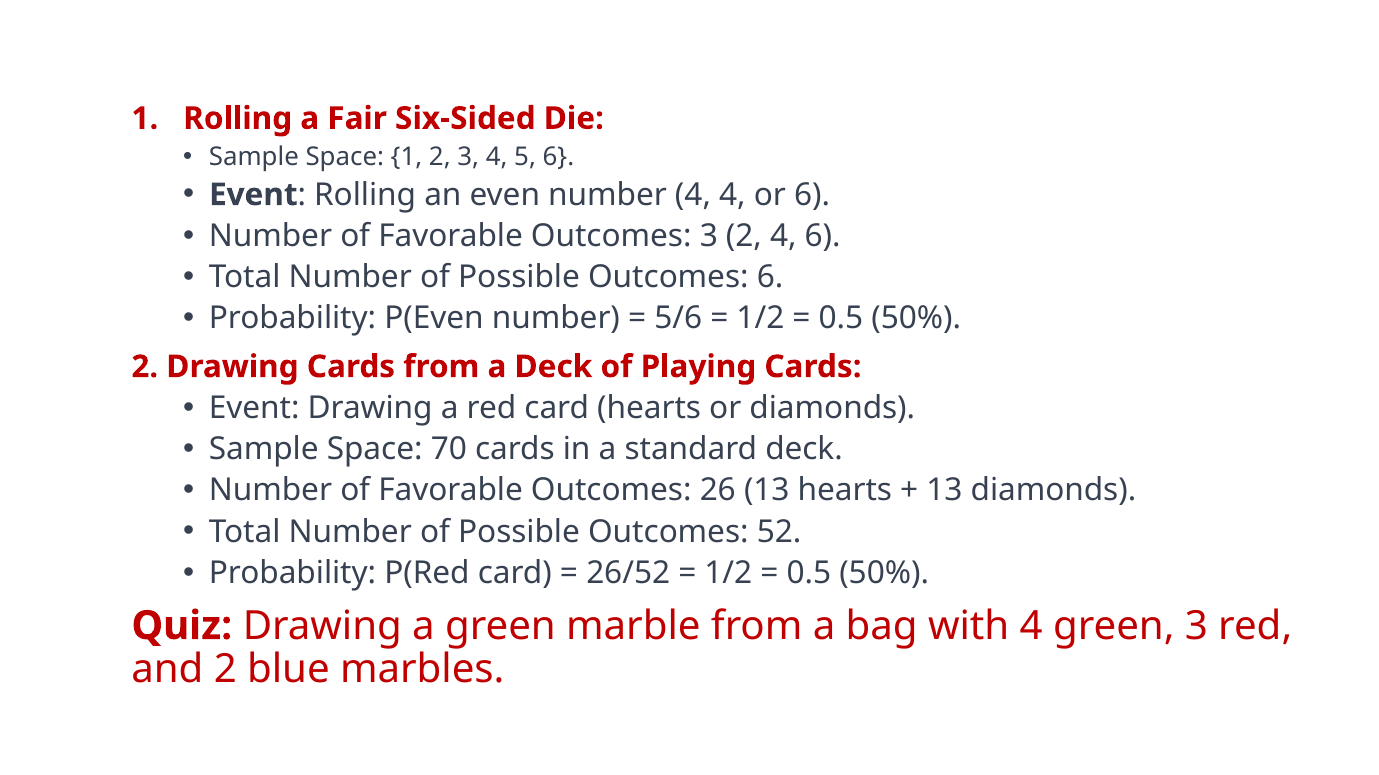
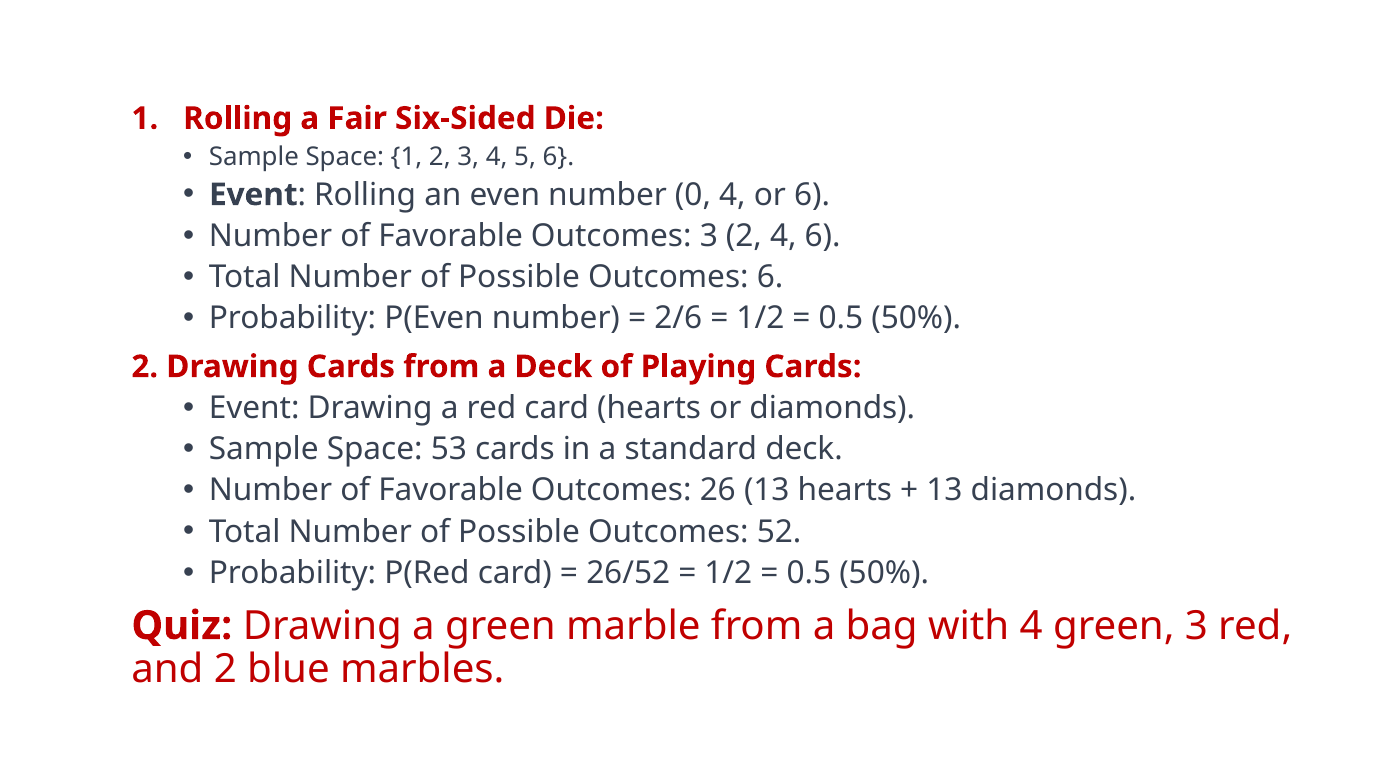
number 4: 4 -> 0 (693, 195)
5/6: 5/6 -> 2/6 (678, 319)
70: 70 -> 53 (449, 450)
